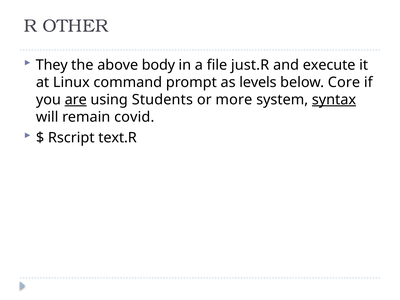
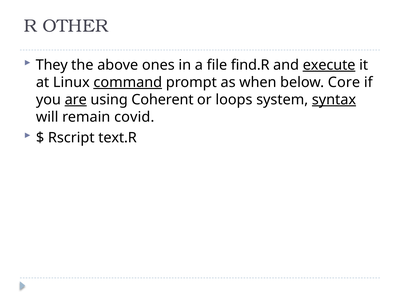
body: body -> ones (158, 65)
just.R: just.R -> find.R (250, 65)
execute underline: none -> present (329, 65)
command underline: none -> present (128, 82)
levels: levels -> when (258, 82)
Students: Students -> Coherent (162, 100)
more: more -> loops (234, 100)
